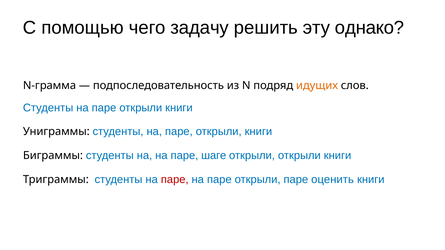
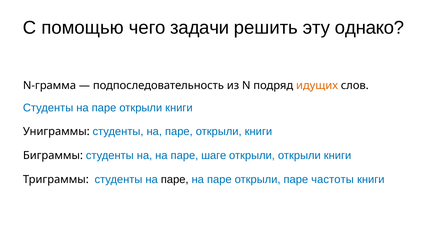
задачу: задачу -> задачи (200, 28)
паре colour: red -> black (175, 180)
оценить: оценить -> частоты (333, 180)
